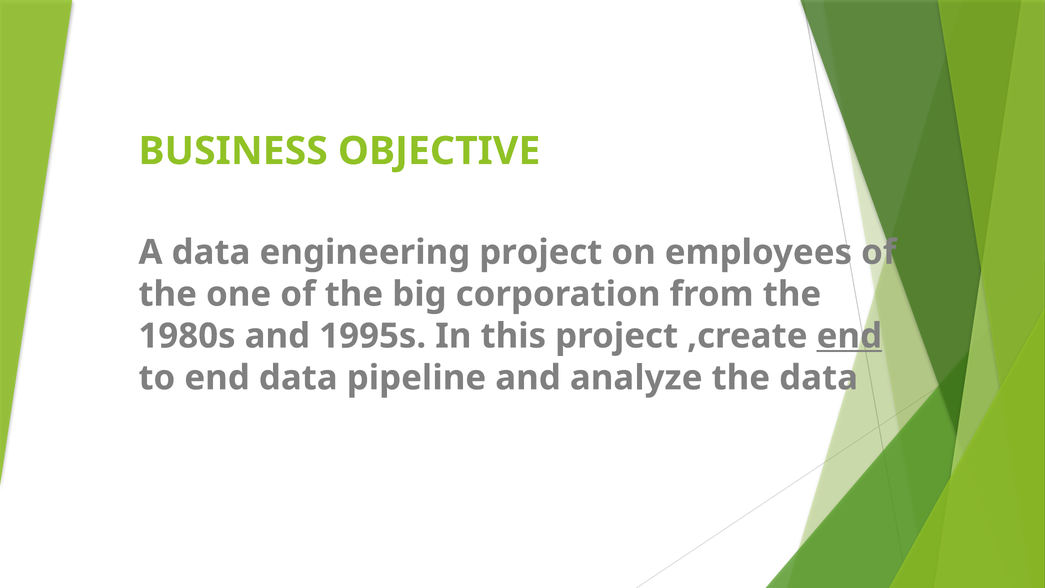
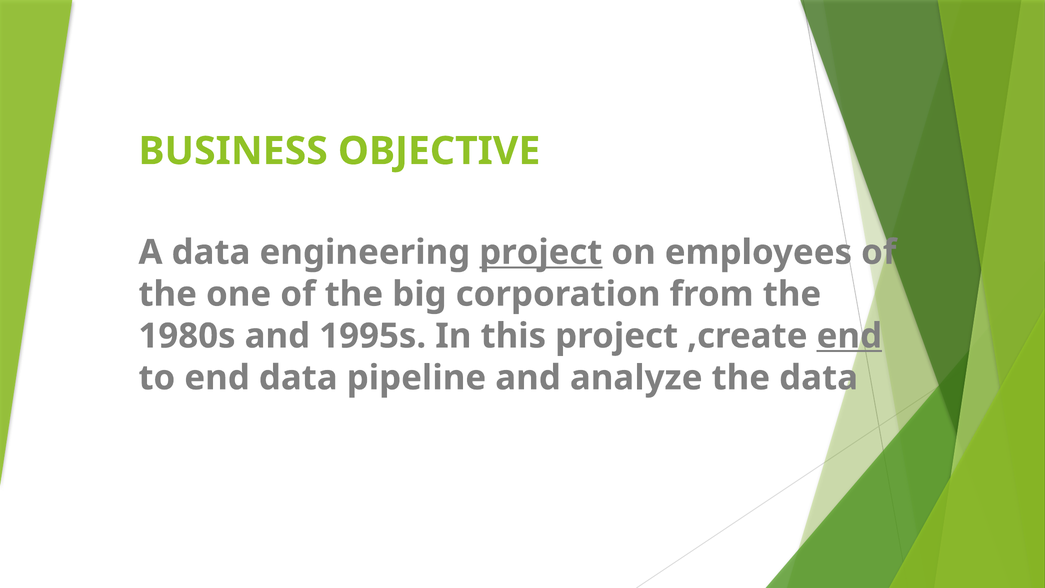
project underline: none -> present (541, 252)
